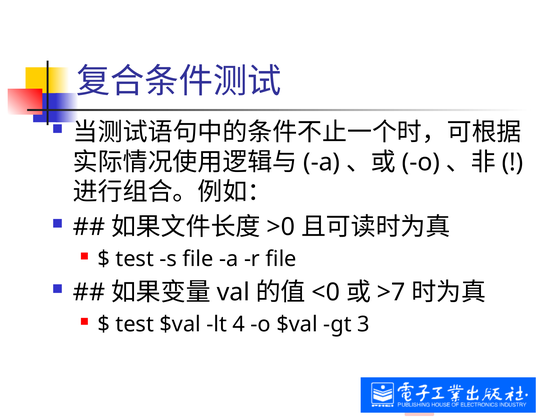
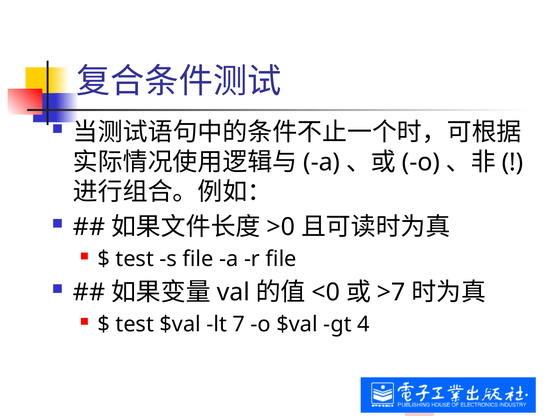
4: 4 -> 7 (239, 324)
3: 3 -> 4 (363, 324)
